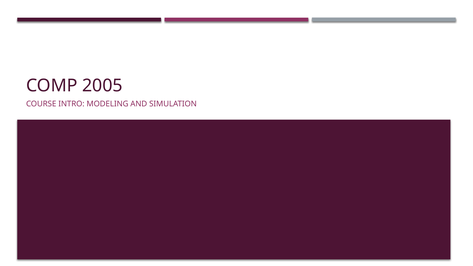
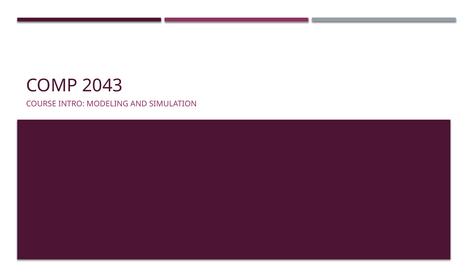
2005: 2005 -> 2043 (102, 86)
